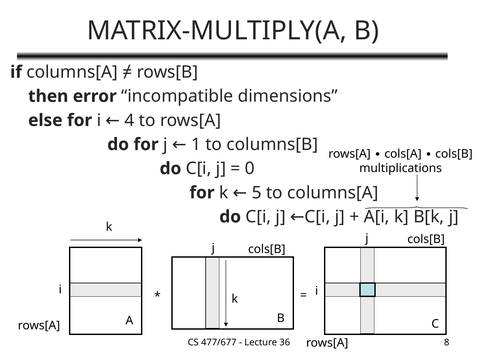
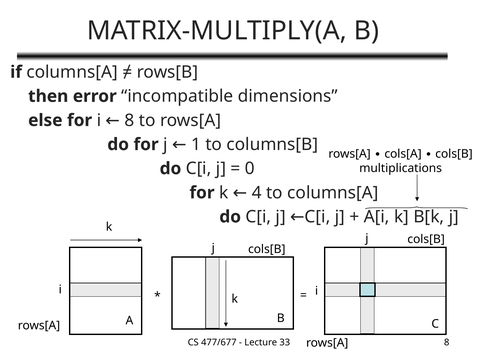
i 4: 4 -> 8 (129, 121)
5: 5 -> 4 (257, 193)
36: 36 -> 33 (285, 343)
